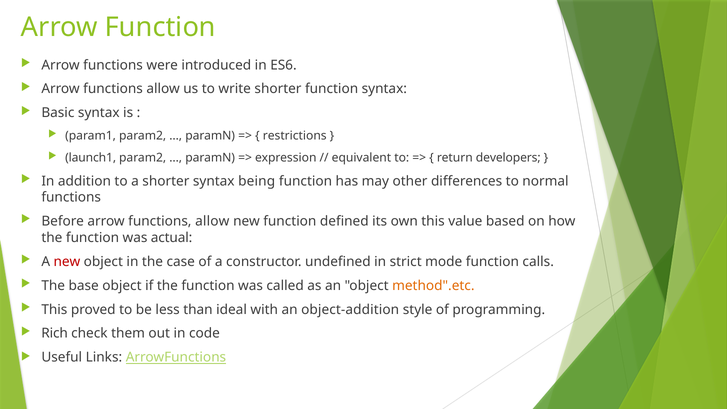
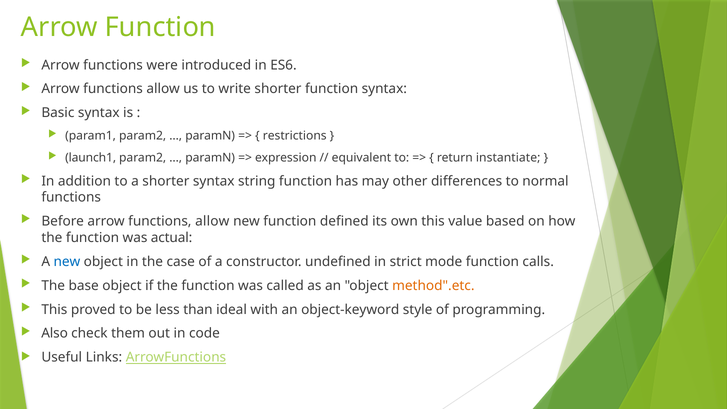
developers: developers -> instantiate (508, 158)
being: being -> string (257, 181)
new colour: red -> blue (67, 262)
object-addition: object-addition -> object-keyword (350, 309)
Rich: Rich -> Also (55, 333)
